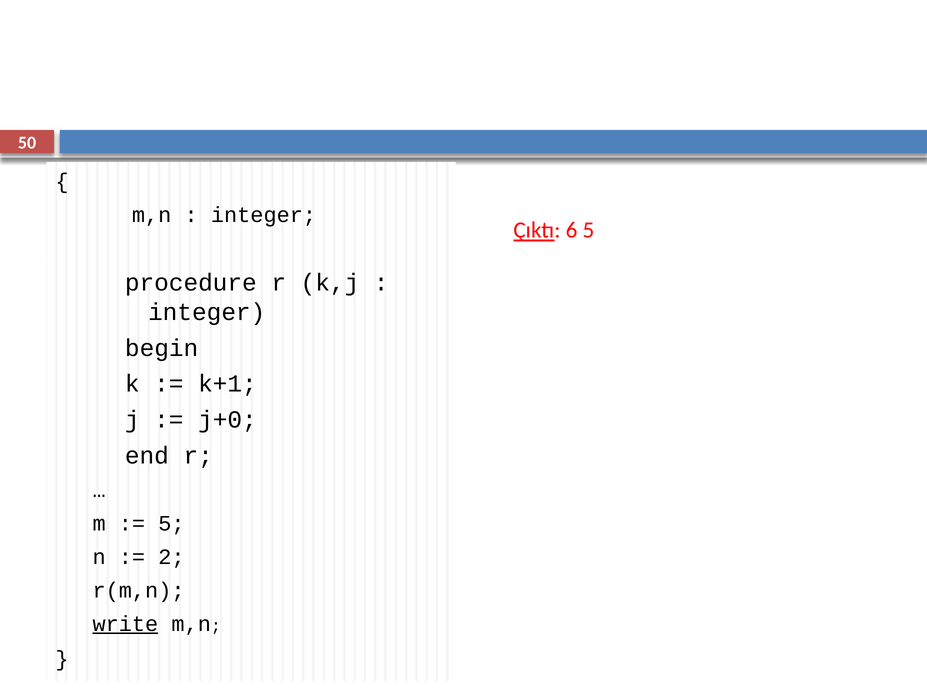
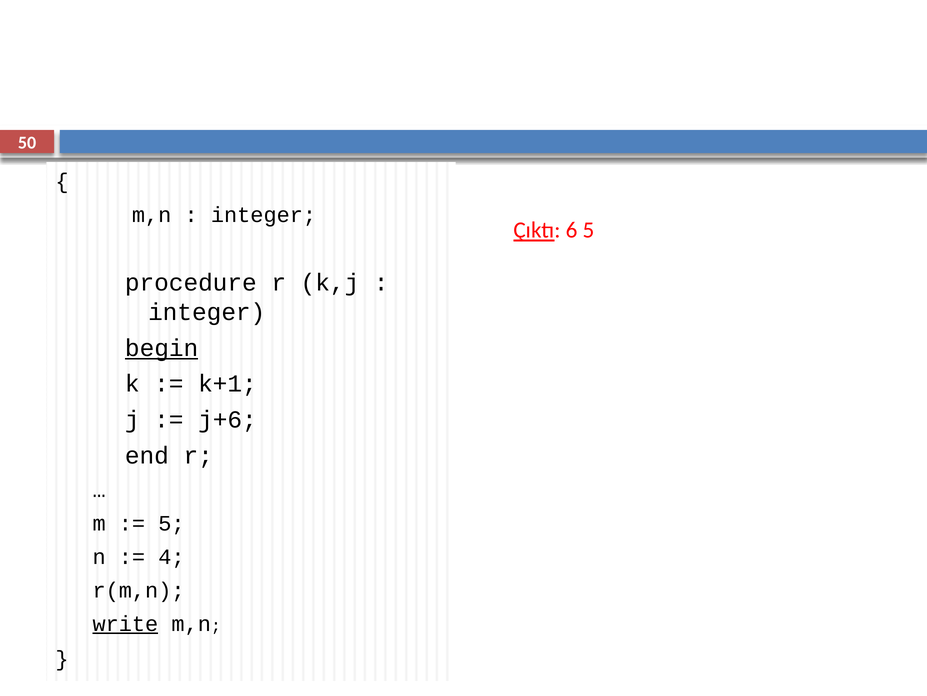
begin underline: none -> present (162, 348)
j+0: j+0 -> j+6 (227, 419)
2: 2 -> 4 (171, 556)
